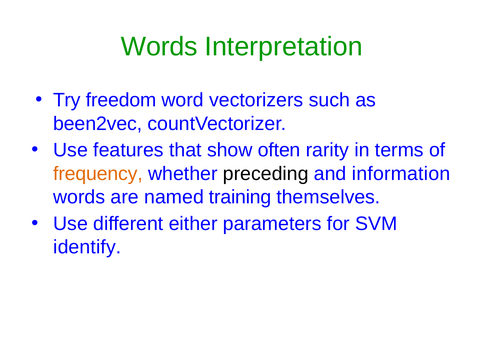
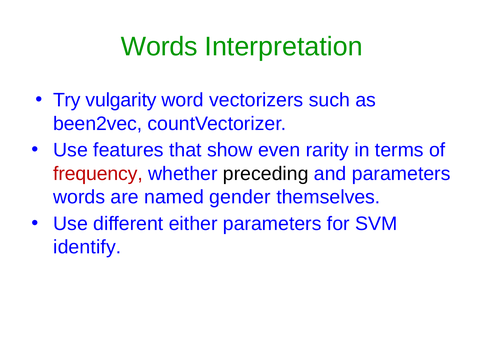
freedom: freedom -> vulgarity (121, 100)
often: often -> even (279, 150)
frequency colour: orange -> red (98, 174)
and information: information -> parameters (401, 174)
training: training -> gender (240, 197)
